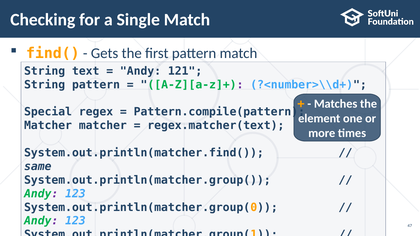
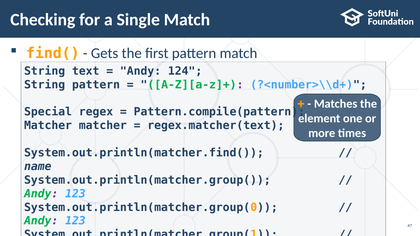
121: 121 -> 124 (185, 71)
same: same -> name (38, 167)
